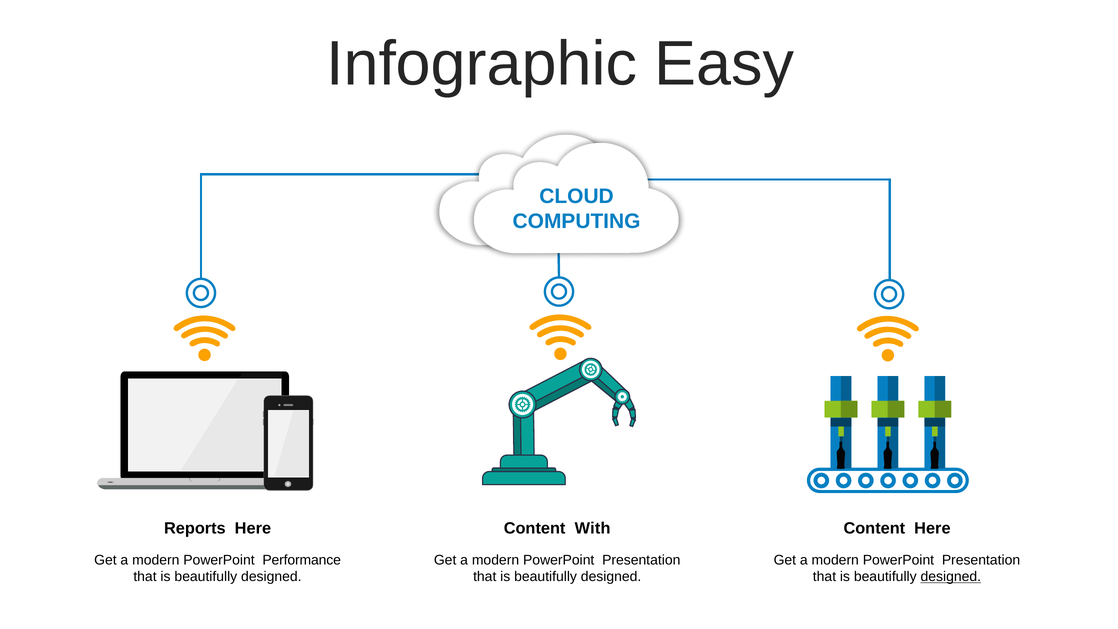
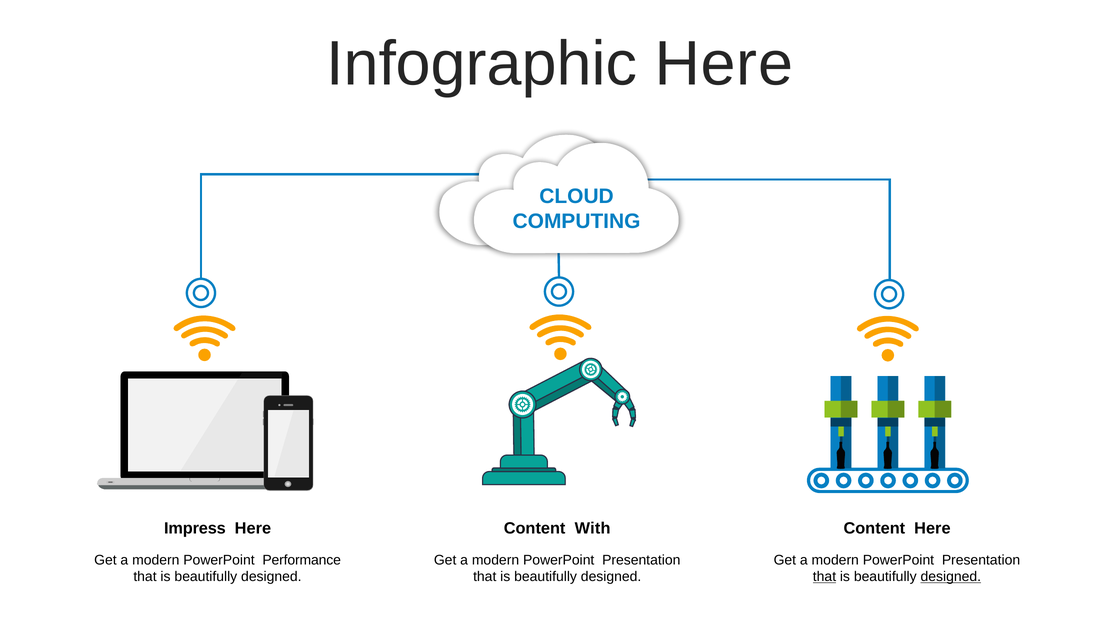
Infographic Easy: Easy -> Here (724, 64)
Reports: Reports -> Impress (195, 528)
that underline: none -> present (824, 577)
